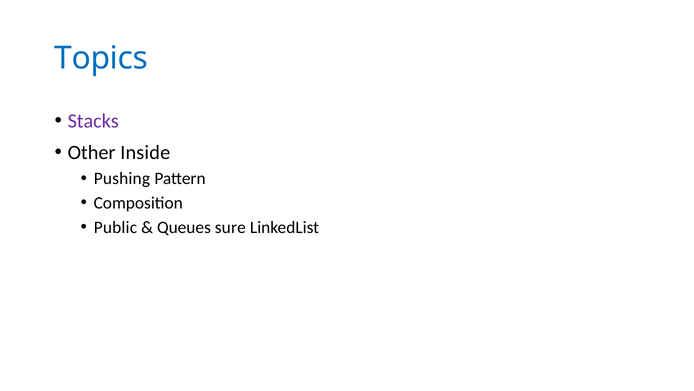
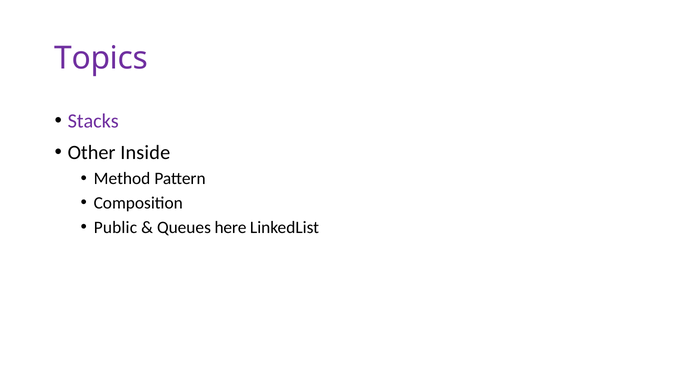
Topics colour: blue -> purple (101, 58)
Pushing: Pushing -> Method (122, 178)
sure: sure -> here (230, 227)
